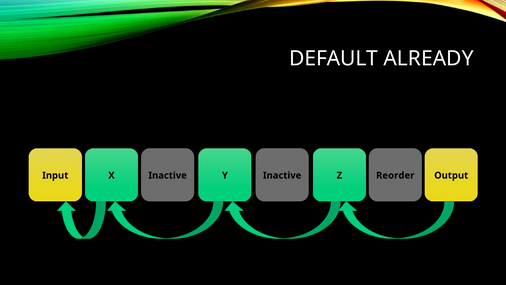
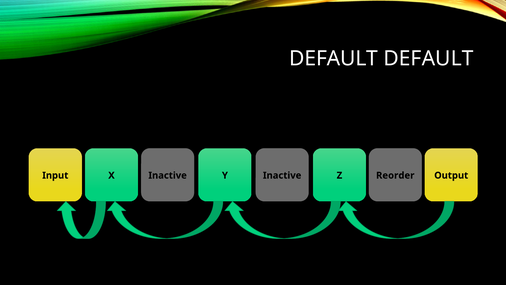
DEFAULT ALREADY: ALREADY -> DEFAULT (428, 58)
